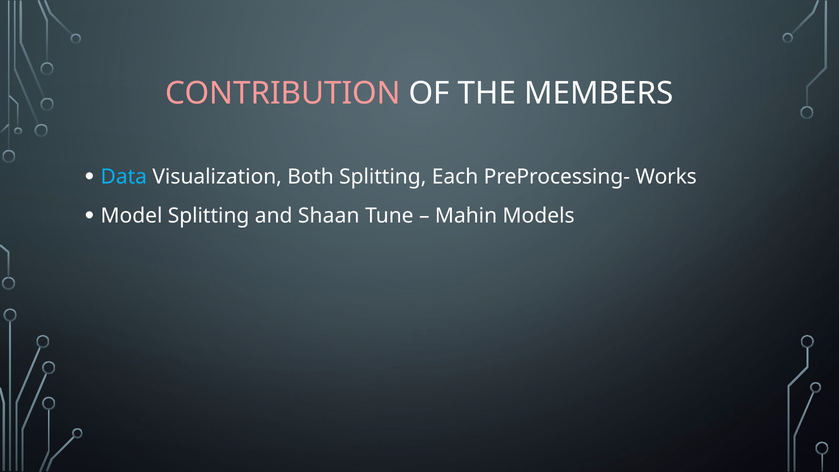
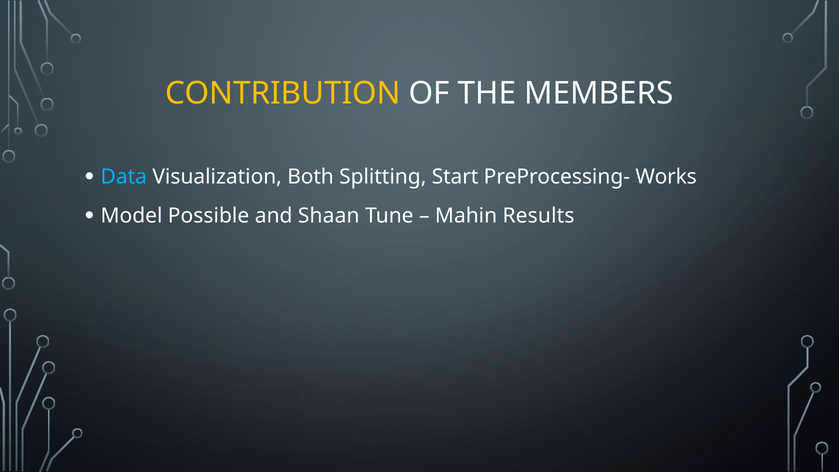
CONTRIBUTION colour: pink -> yellow (283, 93)
Each: Each -> Start (455, 177)
Model Splitting: Splitting -> Possible (209, 216)
Models: Models -> Results (539, 216)
